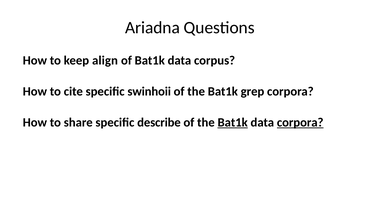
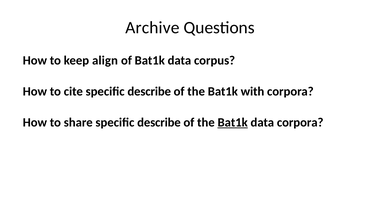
Ariadna: Ariadna -> Archive (152, 28)
cite specific swinhoii: swinhoii -> describe (149, 91)
grep: grep -> with (252, 91)
corpora underline: present -> none (300, 122)
